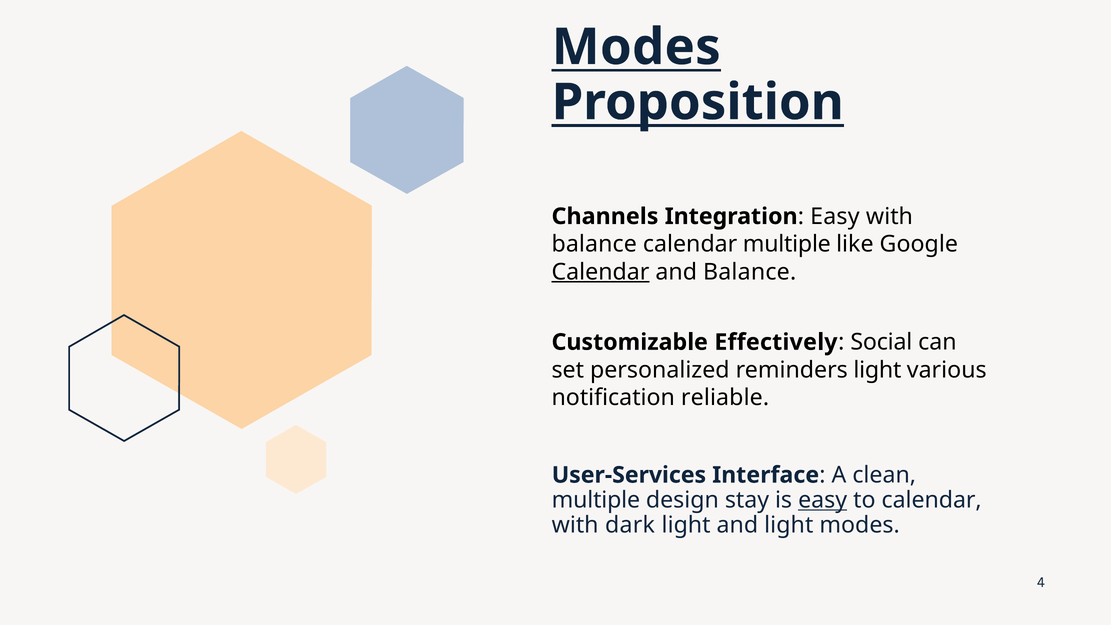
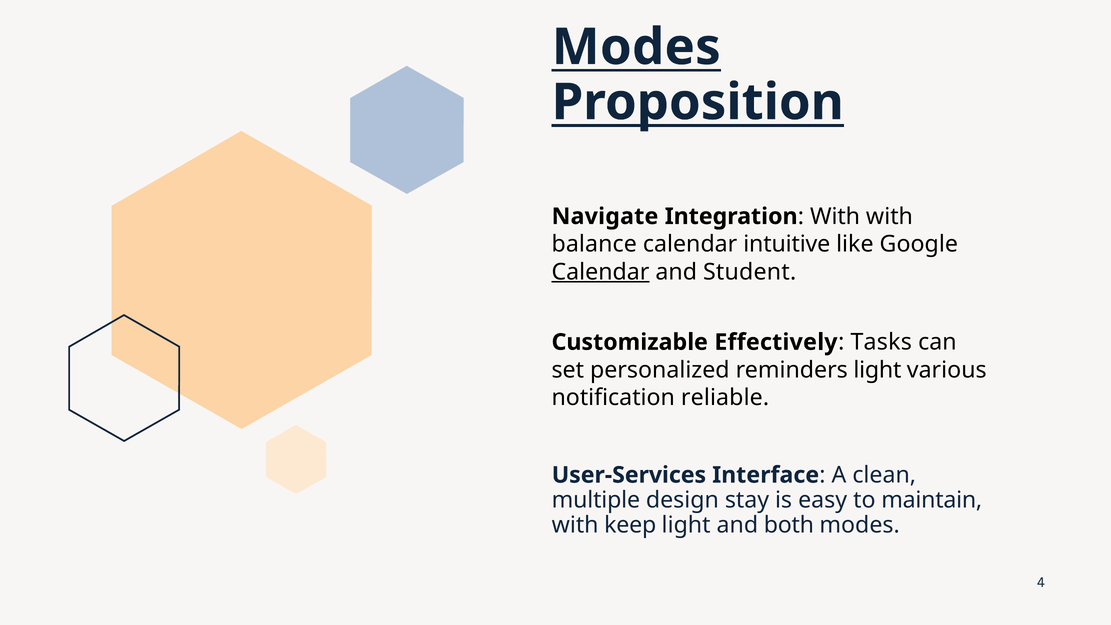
Channels: Channels -> Navigate (605, 216)
Easy: Easy -> With (835, 216)
calendar multiple: multiple -> intuitive (787, 244)
and Balance: Balance -> Student (750, 272)
Social: Social -> Tasks (881, 342)
easy underline: present -> none (823, 500)
to calendar: calendar -> maintain (932, 500)
dark: dark -> keep (630, 525)
and light: light -> both (789, 525)
